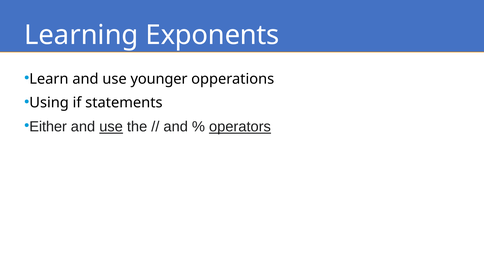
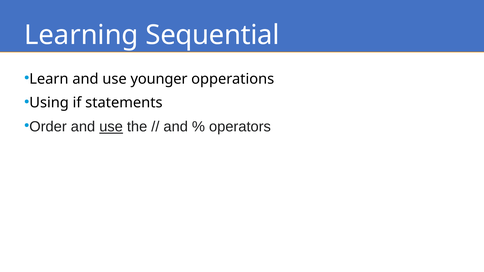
Exponents: Exponents -> Sequential (213, 35)
Either: Either -> Order (48, 127)
operators underline: present -> none (240, 127)
